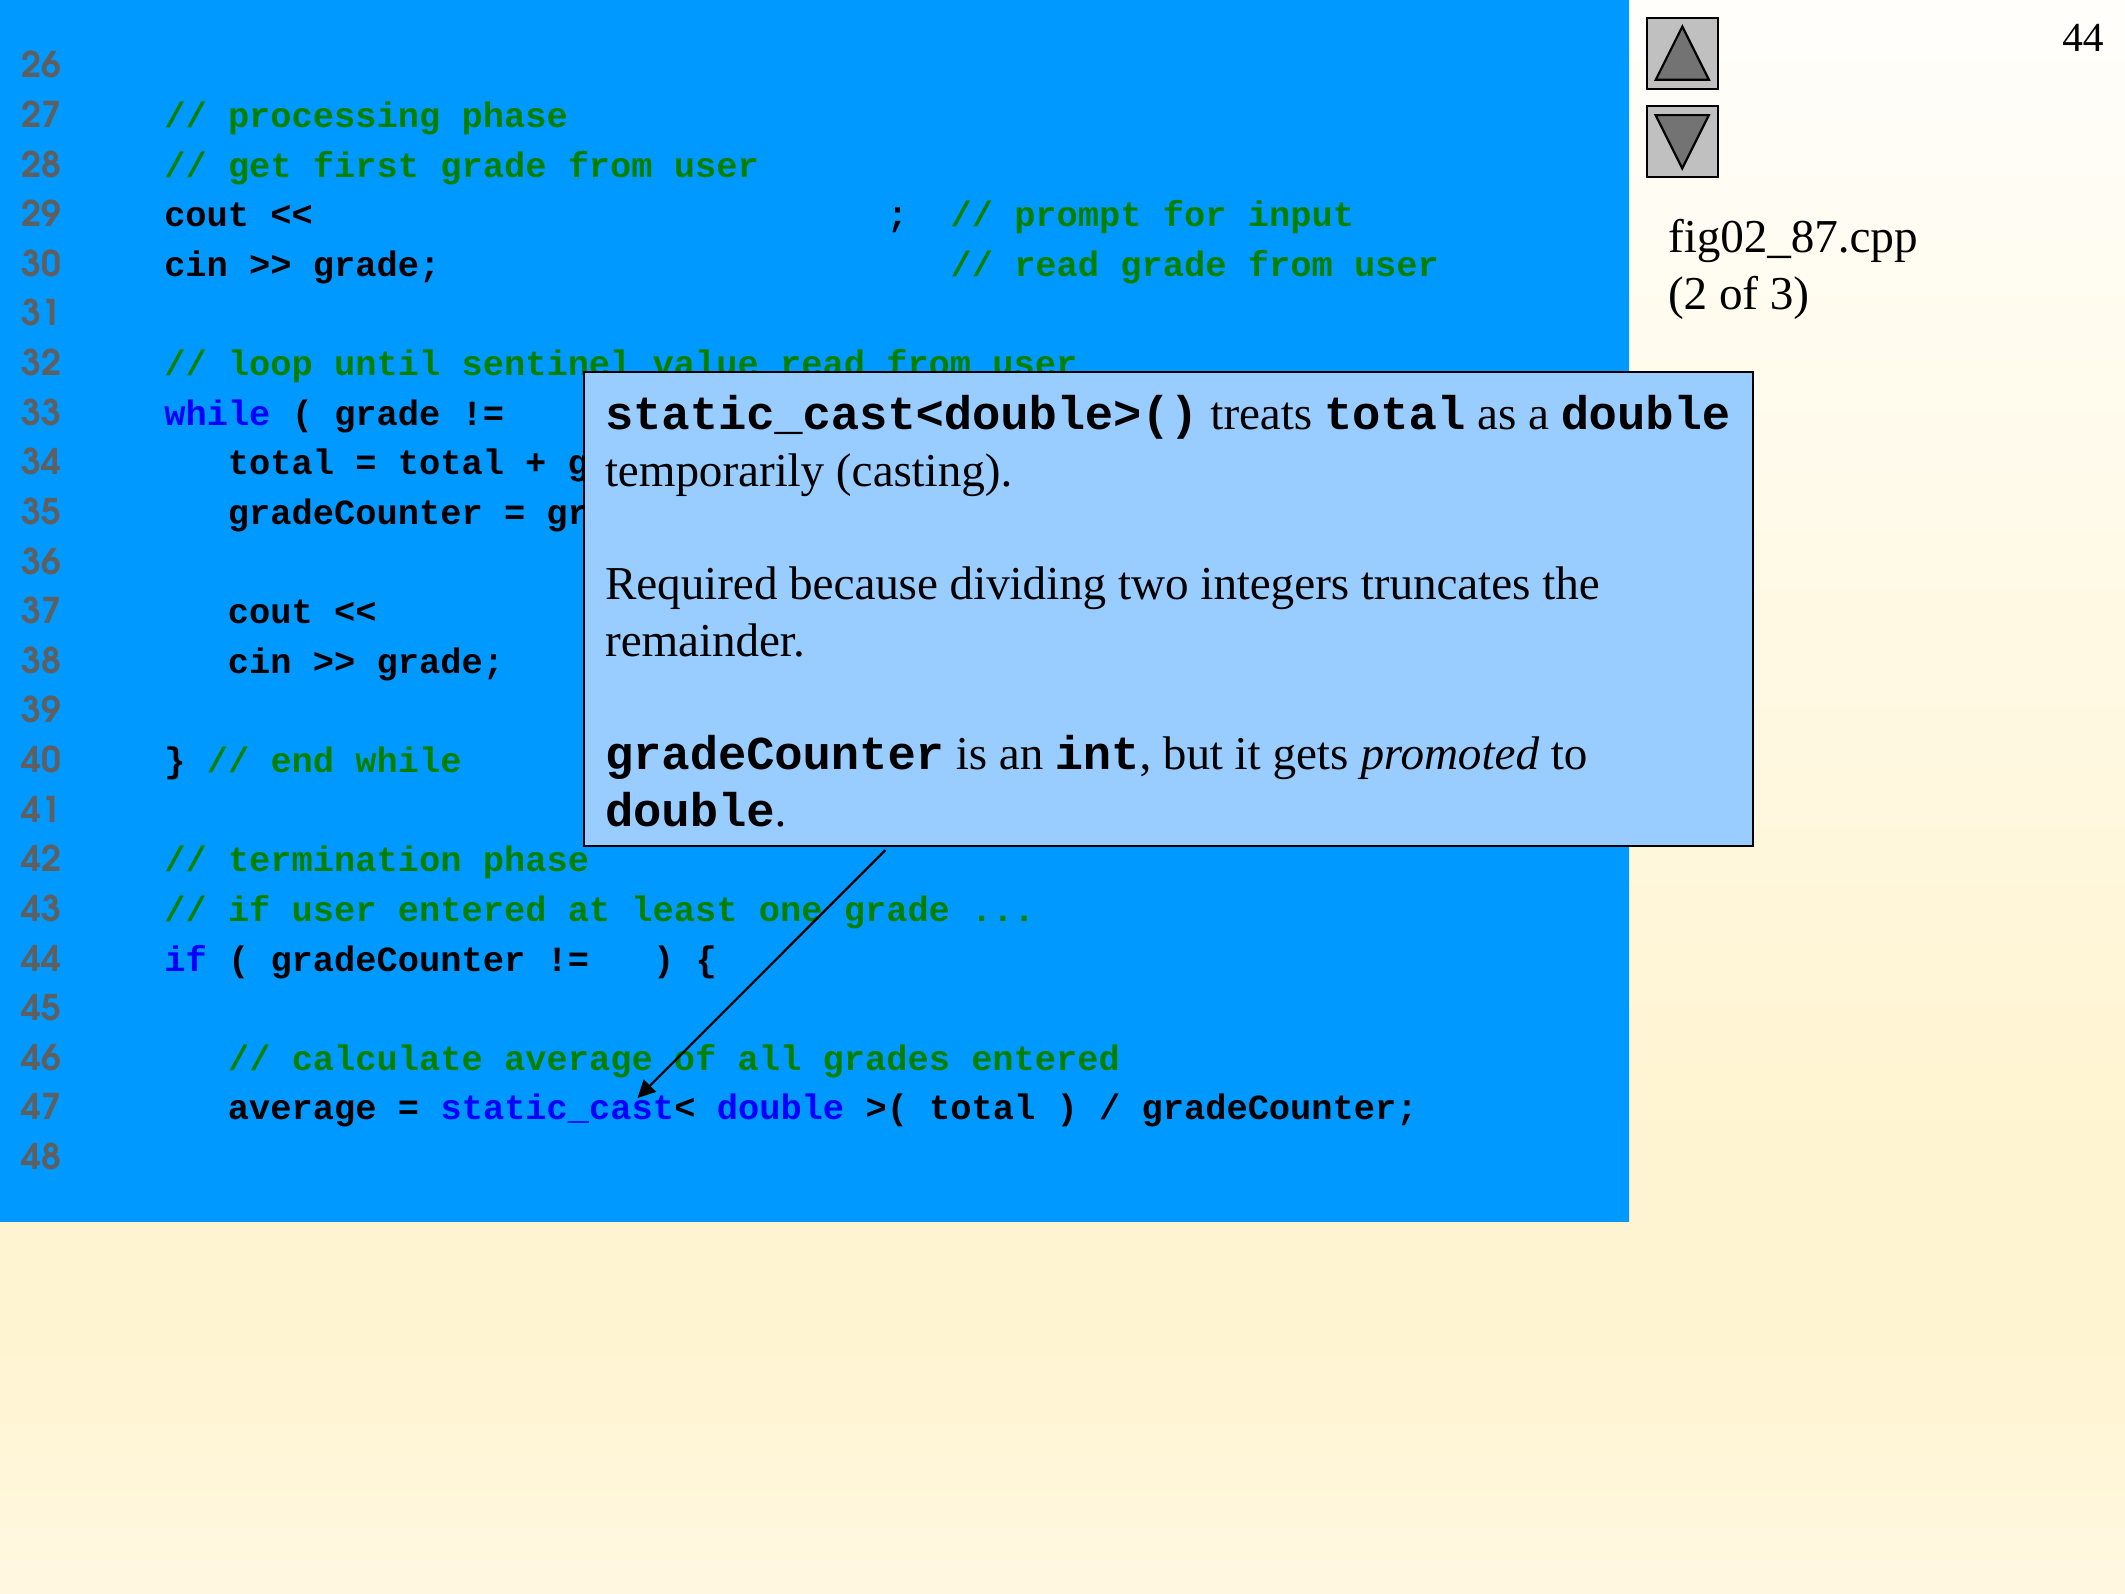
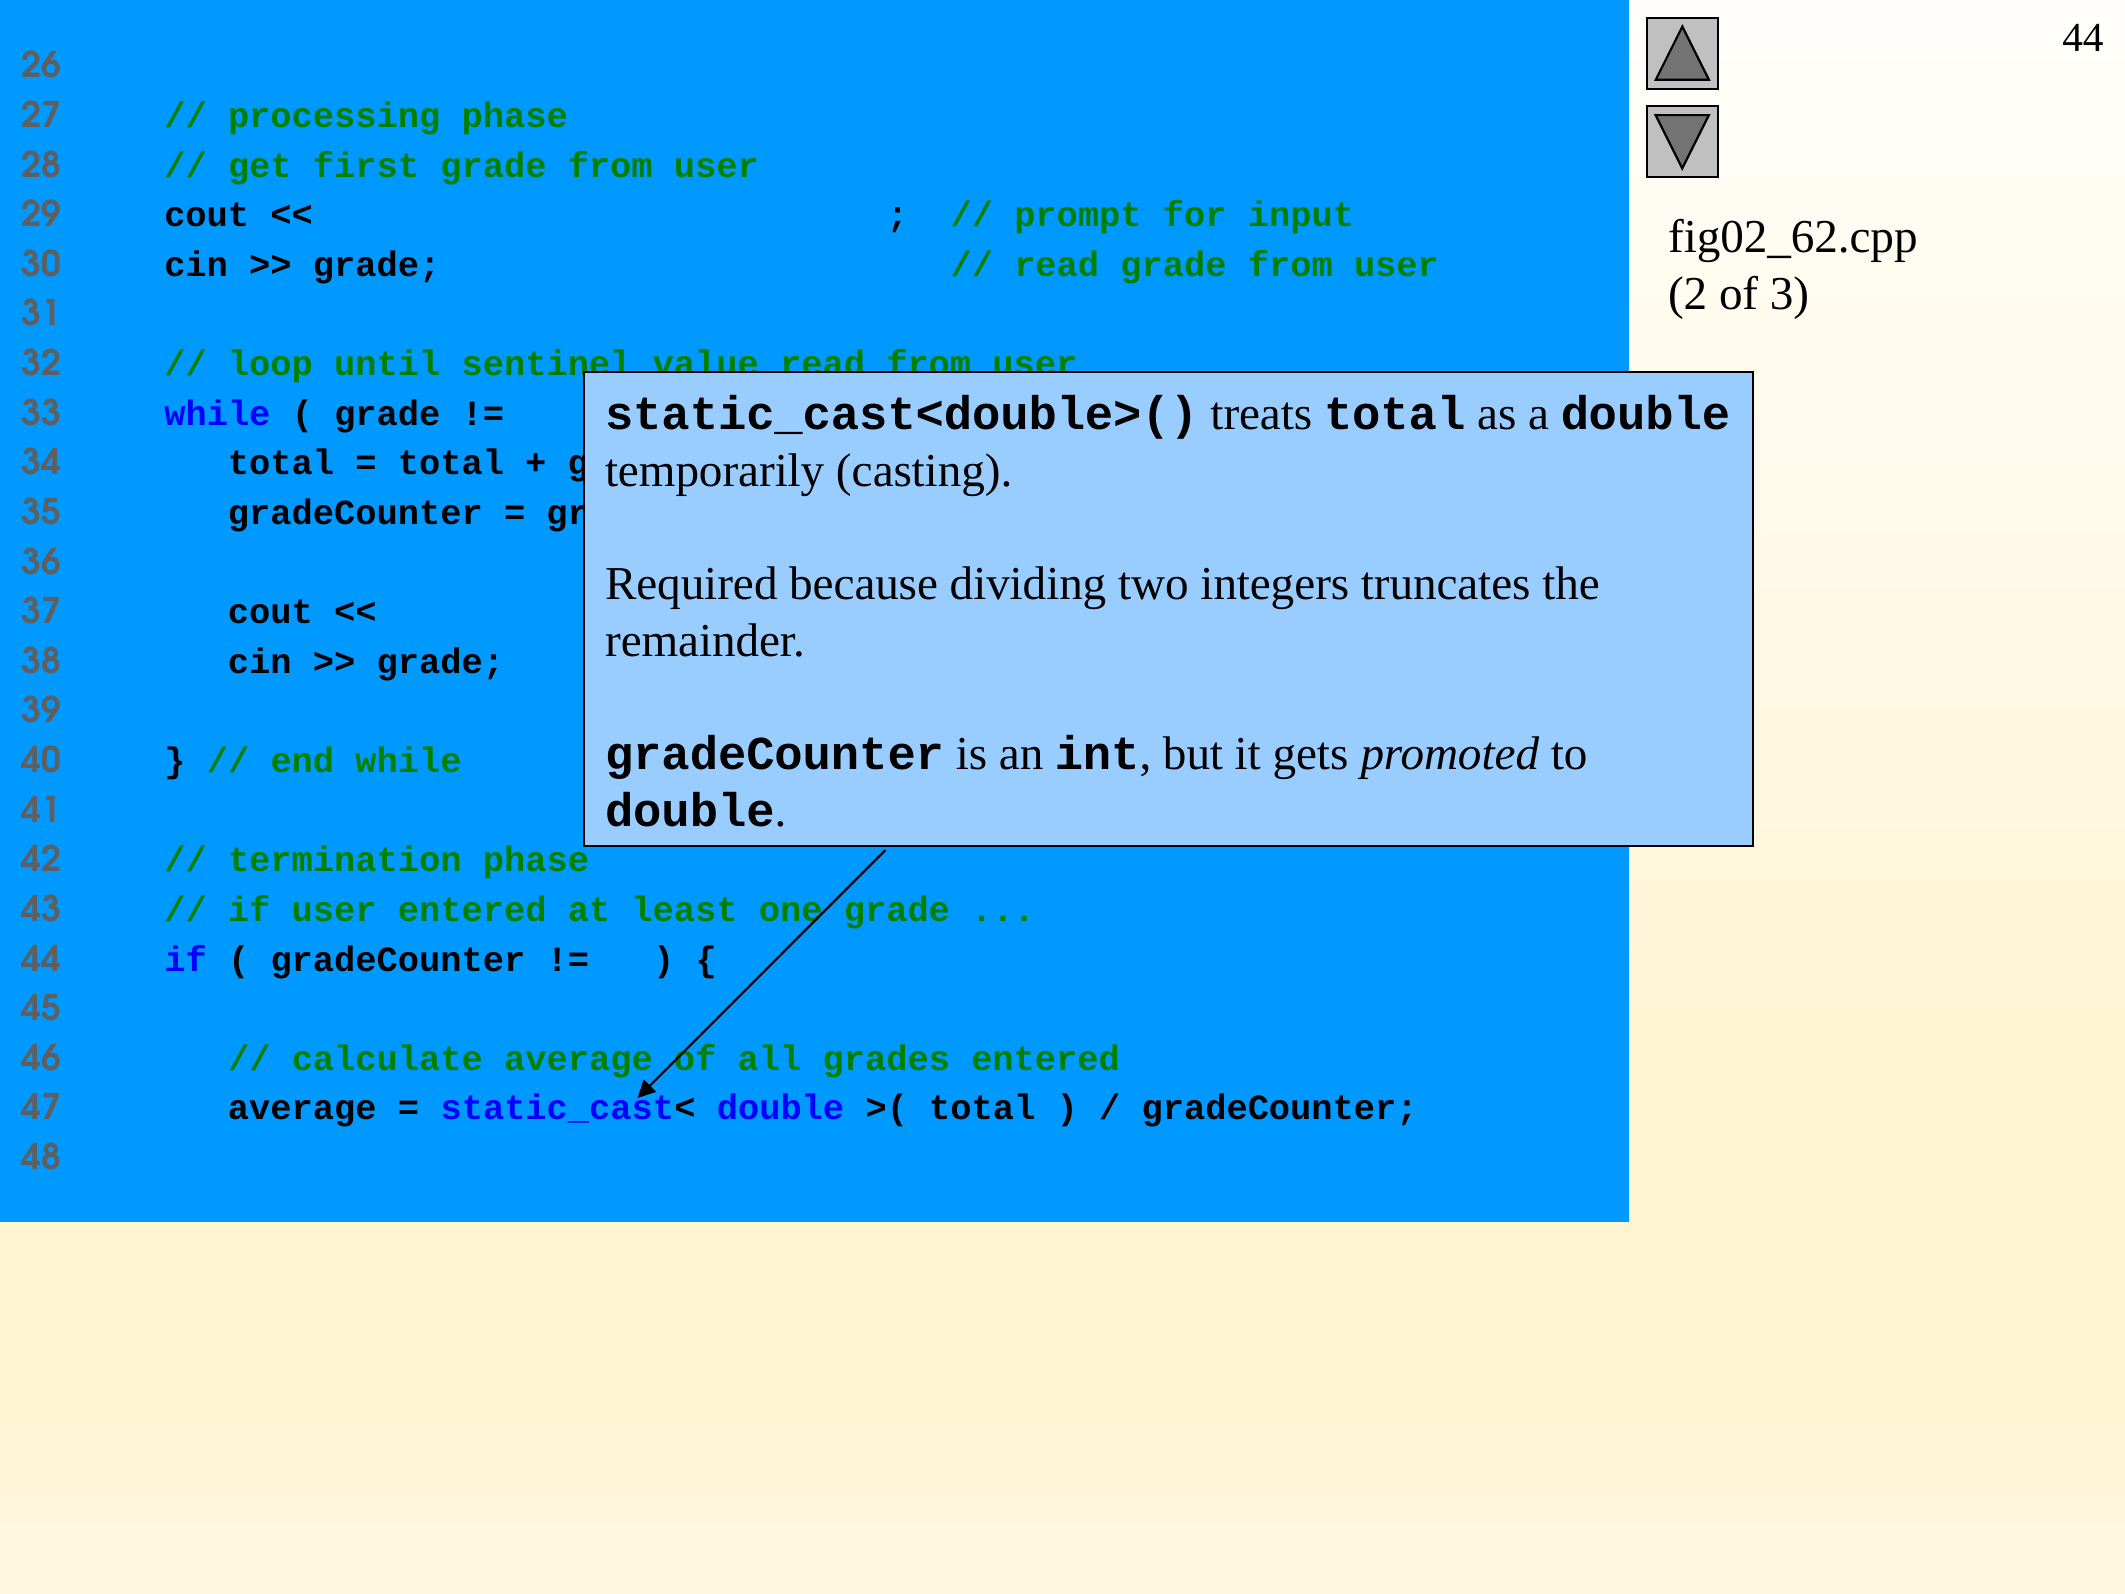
fig02_87.cpp: fig02_87.cpp -> fig02_62.cpp (1793, 237)
